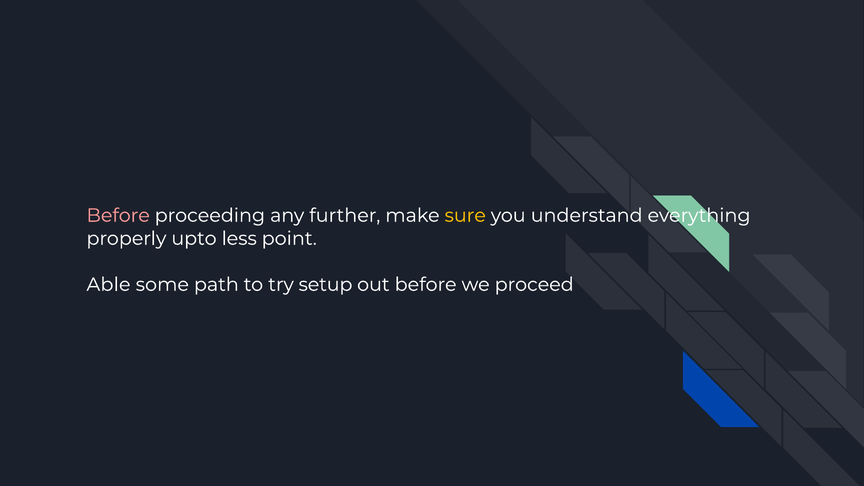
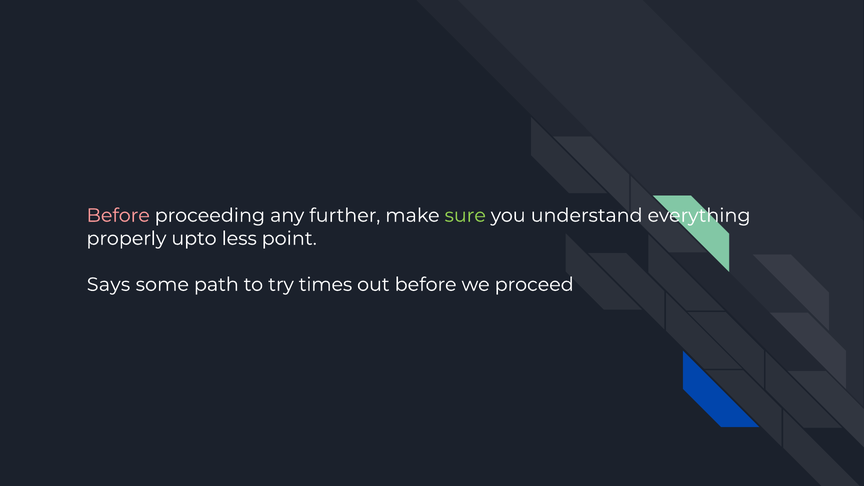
sure colour: yellow -> light green (465, 215)
Able: Able -> Says (109, 285)
setup: setup -> times (325, 285)
